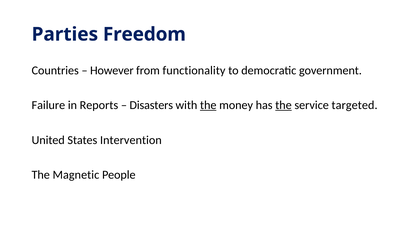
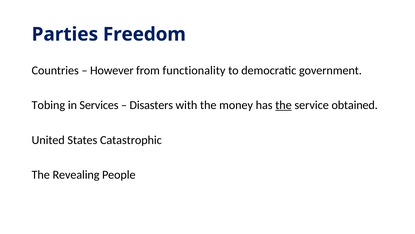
Failure: Failure -> Tobing (48, 105)
Reports: Reports -> Services (99, 105)
the underline: present -> none (208, 105)
targeted: targeted -> obtained (355, 105)
Intervention: Intervention -> Catastrophic (131, 140)
Magnetic: Magnetic -> Revealing (76, 175)
